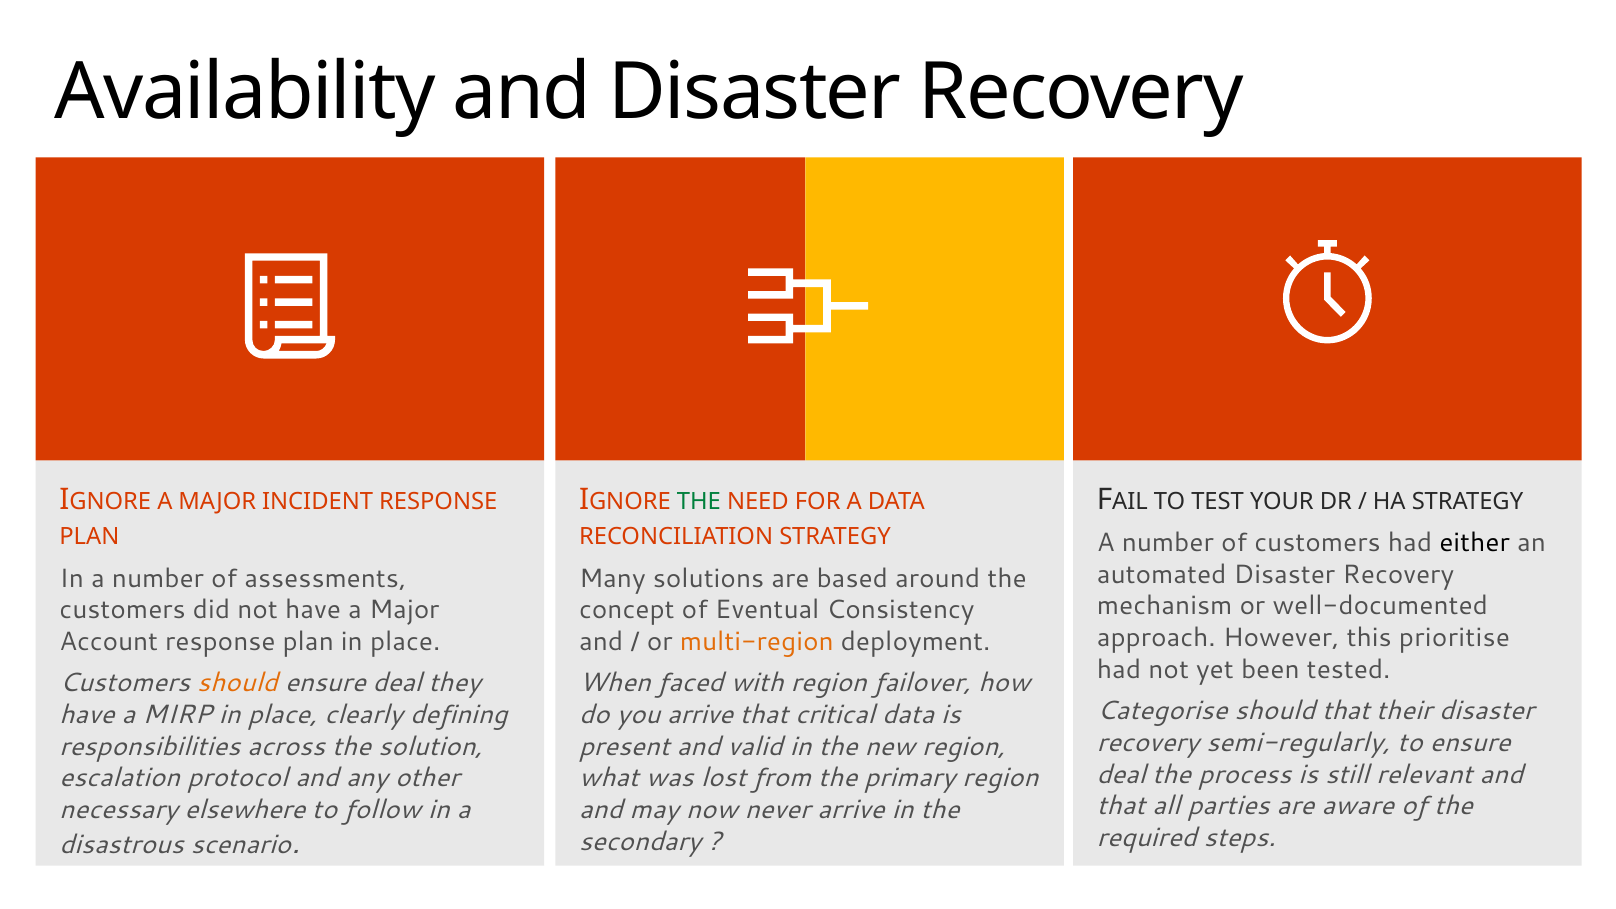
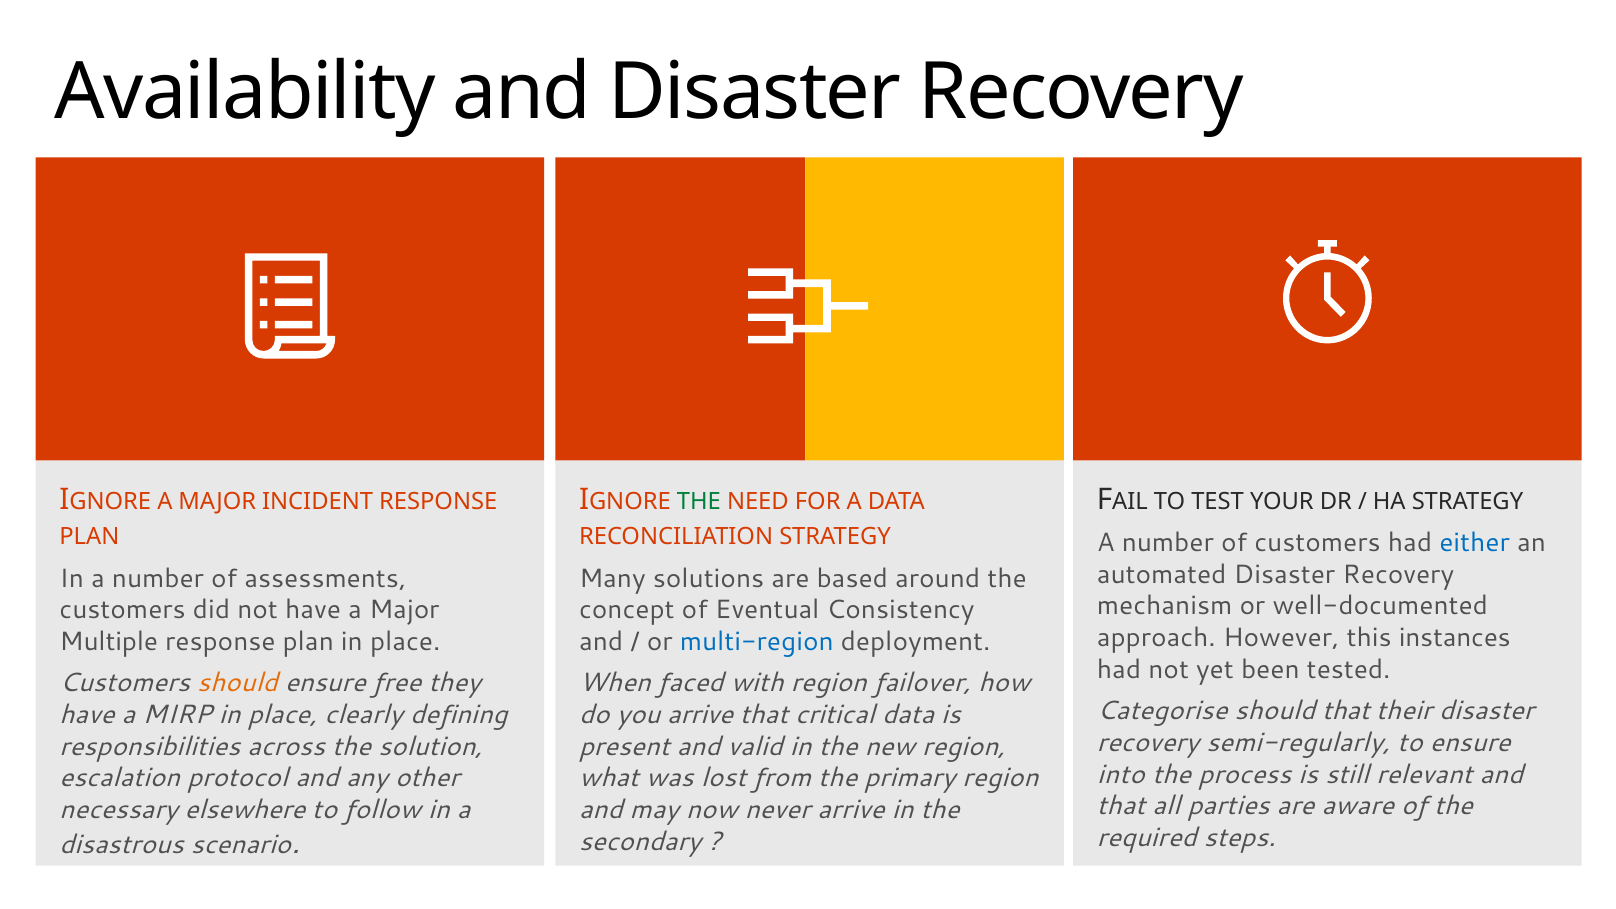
either colour: black -> blue (1475, 543)
prioritise: prioritise -> instances (1455, 638)
Account: Account -> Multiple (109, 642)
multi-region colour: orange -> blue (757, 642)
deal: deal -> free (397, 683)
deal: deal -> into (1121, 774)
